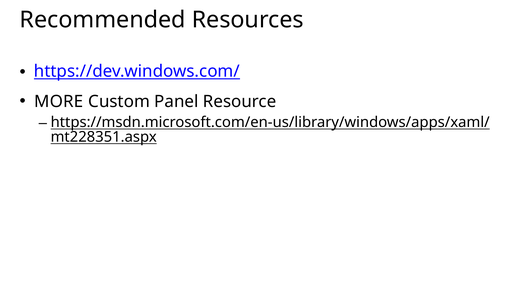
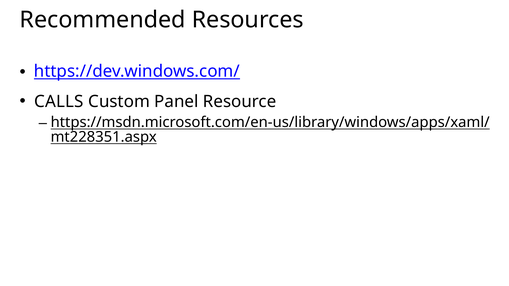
MORE: MORE -> CALLS (59, 102)
